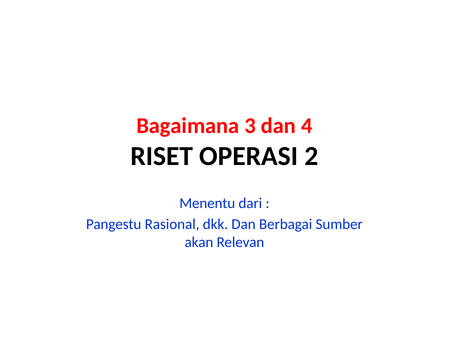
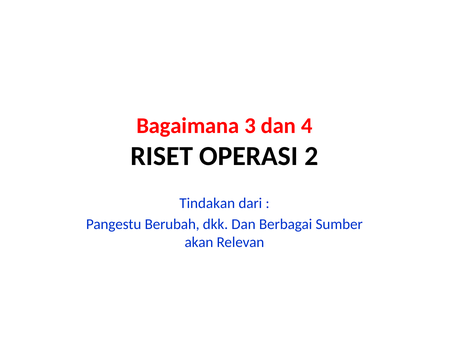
Menentu: Menentu -> Tindakan (207, 203)
Rasional: Rasional -> Berubah (172, 224)
